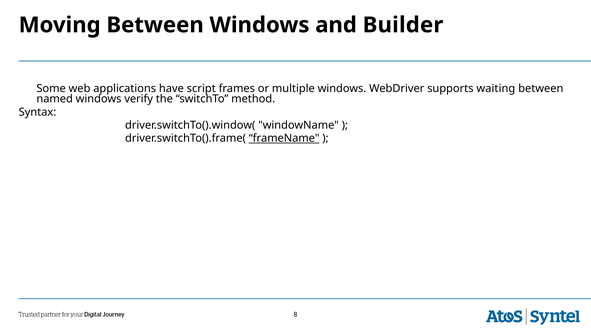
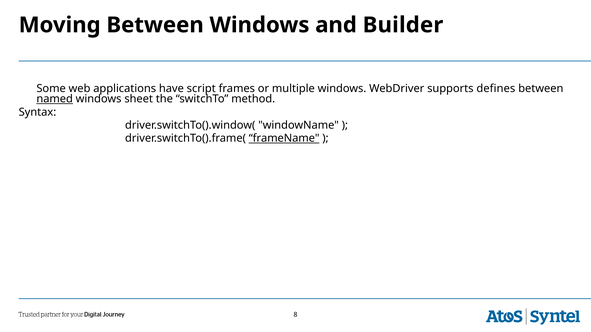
waiting: waiting -> defines (496, 88)
named underline: none -> present (55, 99)
verify: verify -> sheet (139, 99)
